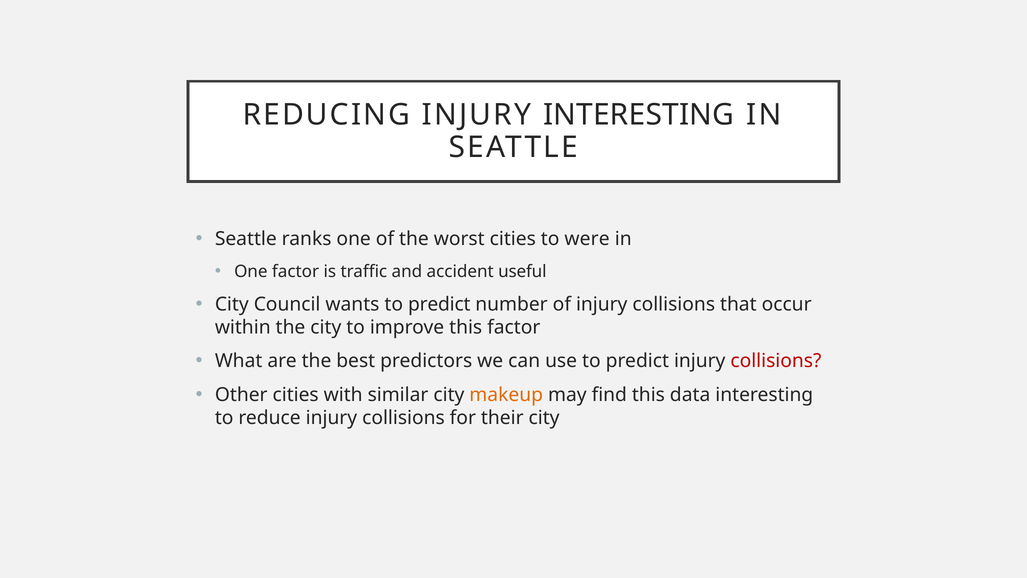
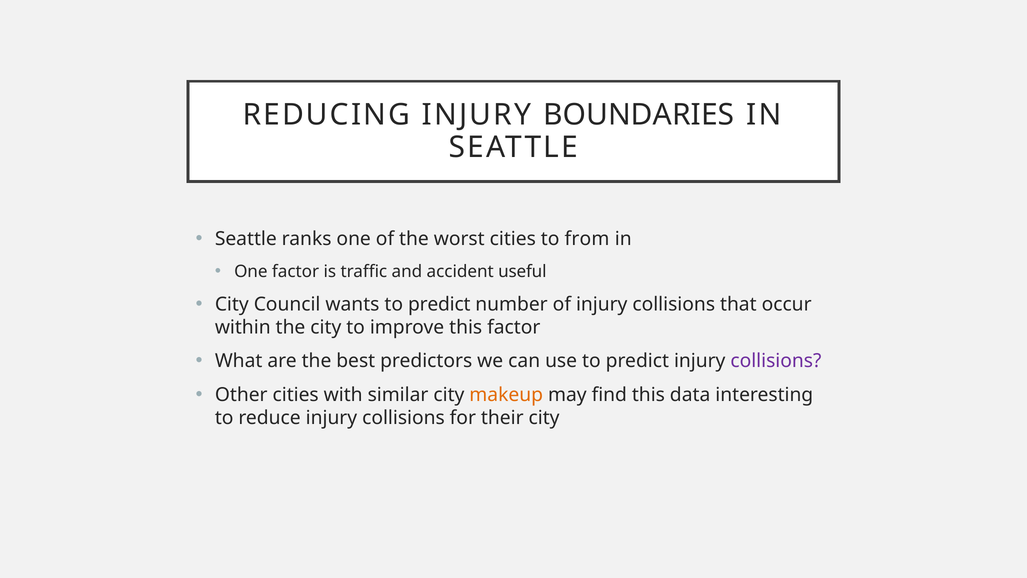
INJURY INTERESTING: INTERESTING -> BOUNDARIES (639, 115)
were: were -> from (587, 239)
collisions colour: red -> purple (776, 361)
